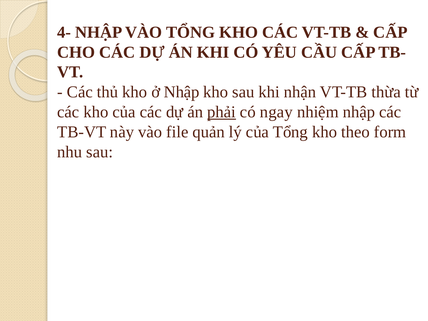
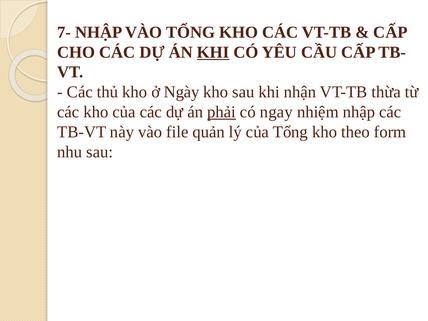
4-: 4- -> 7- (64, 32)
KHI underline: none -> present (213, 52)
ở Nhập: Nhập -> Ngày (182, 92)
